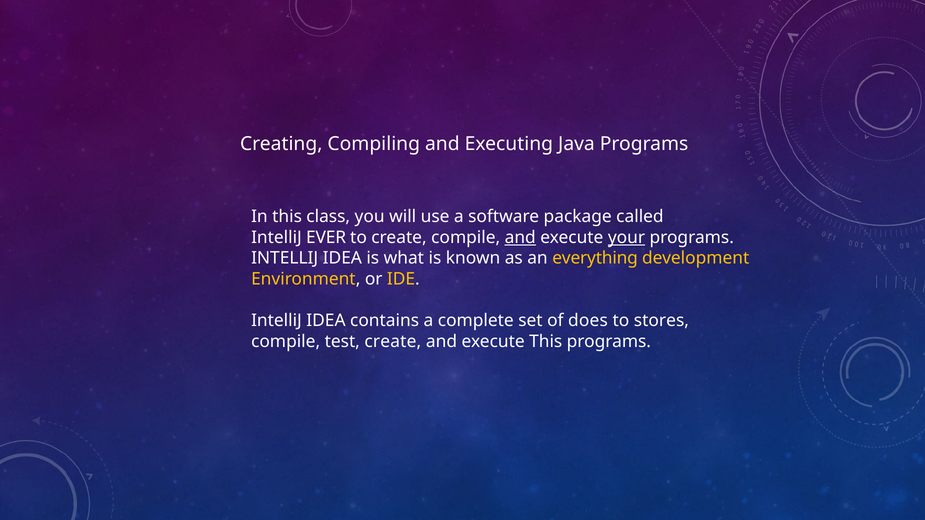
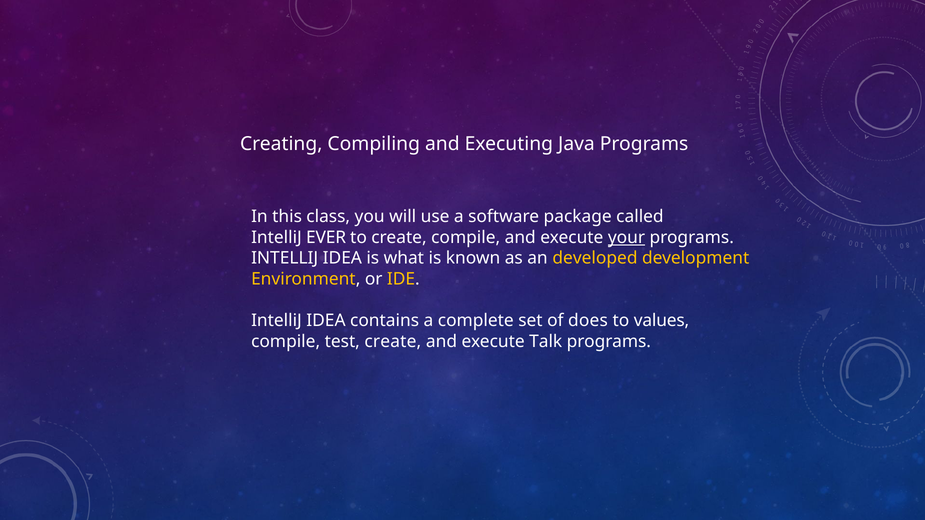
and underline: present -> none (520, 237)
everything: everything -> developed (595, 258)
stores: stores -> values (662, 321)
execute This: This -> Talk (546, 342)
